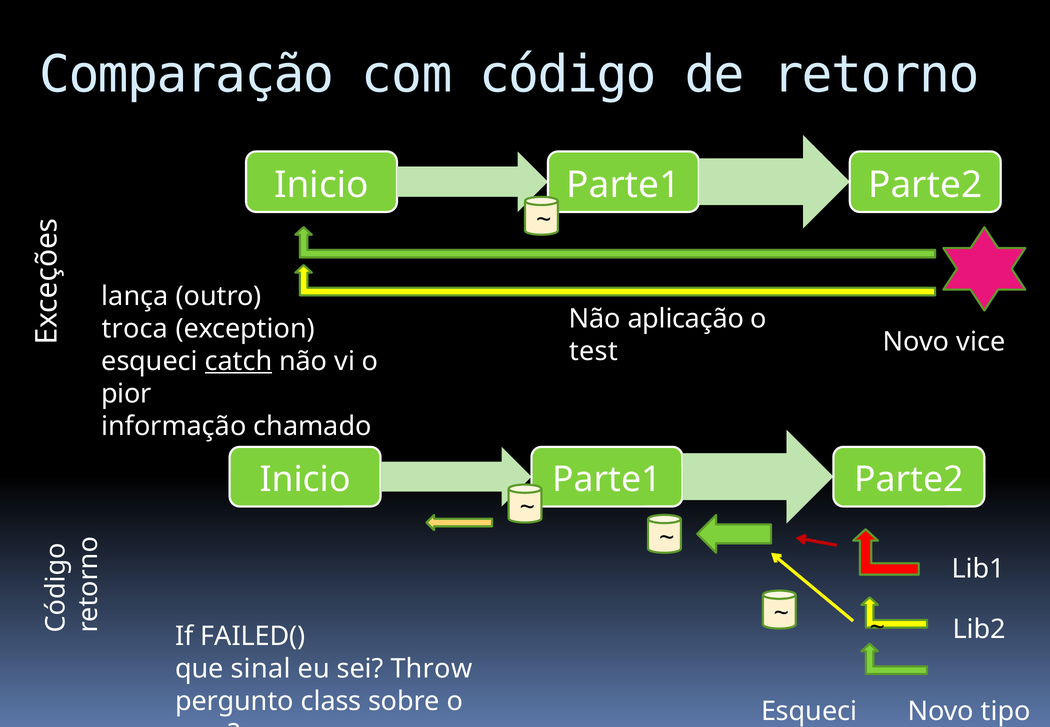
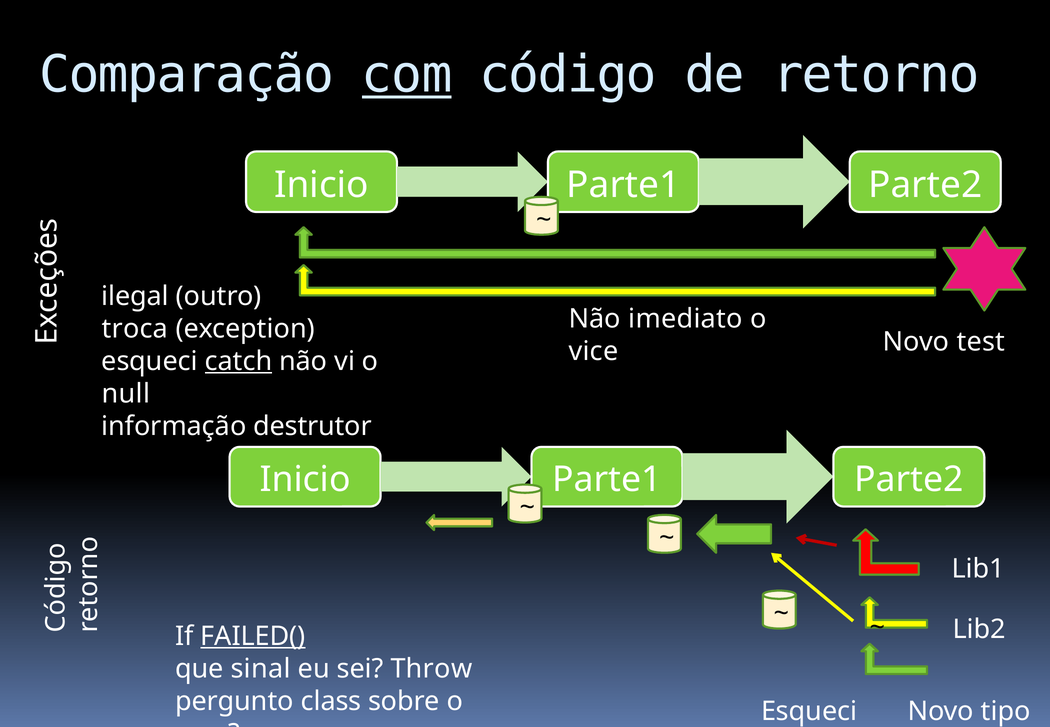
com underline: none -> present (407, 75)
lança: lança -> ilegal (135, 296)
aplicação: aplicação -> imediato (685, 319)
vice: vice -> test (981, 342)
test: test -> vice (594, 351)
pior: pior -> null (126, 394)
chamado: chamado -> destrutor (313, 426)
FAILED( underline: none -> present (253, 636)
